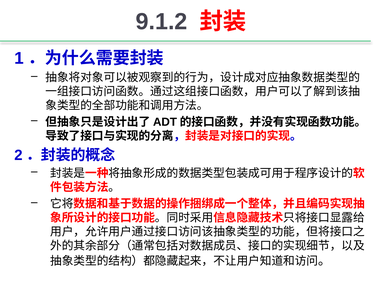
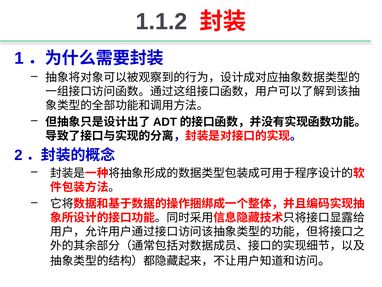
9.1.2: 9.1.2 -> 1.1.2 (162, 22)
